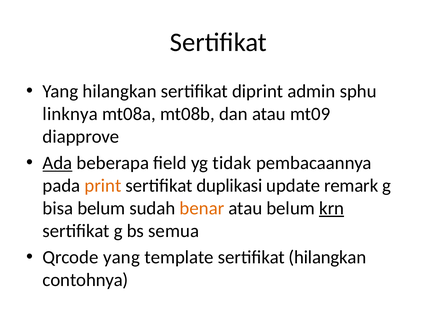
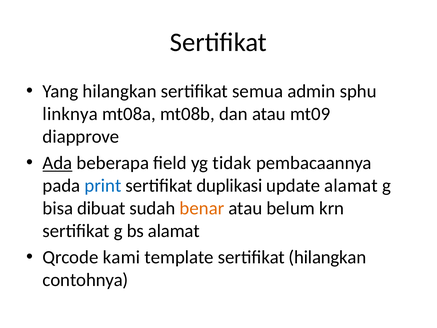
diprint: diprint -> semua (258, 91)
print colour: orange -> blue (103, 186)
update remark: remark -> alamat (351, 186)
bisa belum: belum -> dibuat (101, 208)
krn underline: present -> none (332, 208)
bs semua: semua -> alamat (174, 231)
Qrcode yang: yang -> kami (121, 257)
